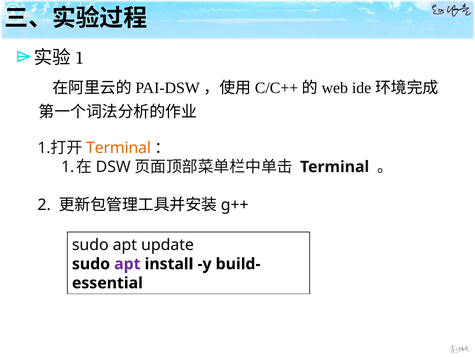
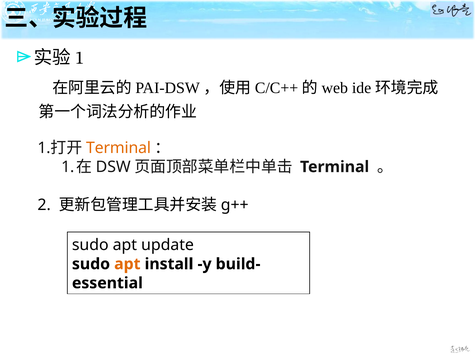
apt colour: purple -> orange (127, 263)
